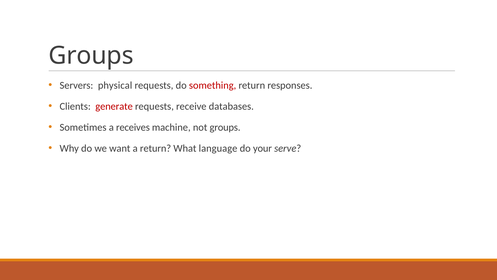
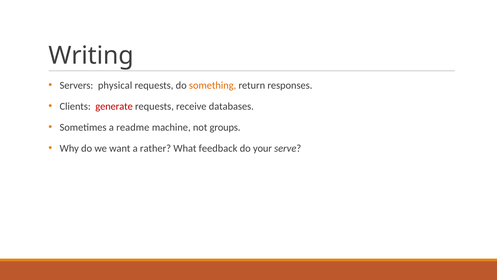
Groups: Groups -> Writing (91, 56)
something colour: red -> orange (213, 85)
receives: receives -> readme (133, 127)
a return: return -> rather (156, 148)
language: language -> feedback (218, 148)
